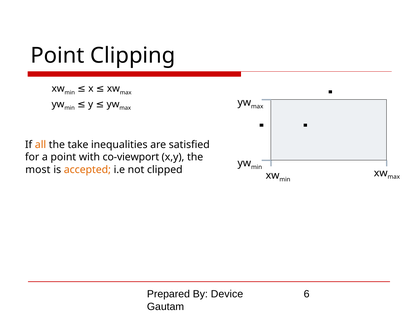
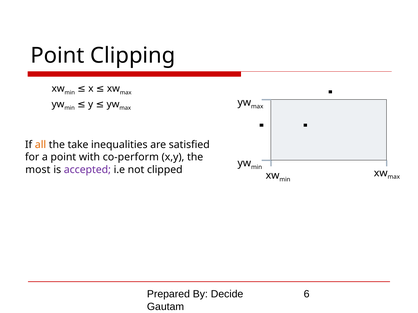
co-viewport: co-viewport -> co-perform (131, 157)
accepted colour: orange -> purple (87, 170)
Device: Device -> Decide (227, 295)
